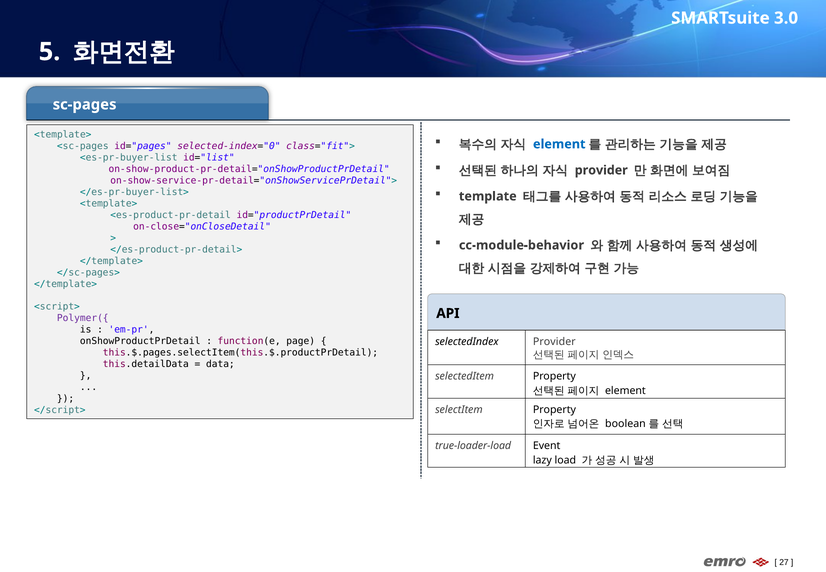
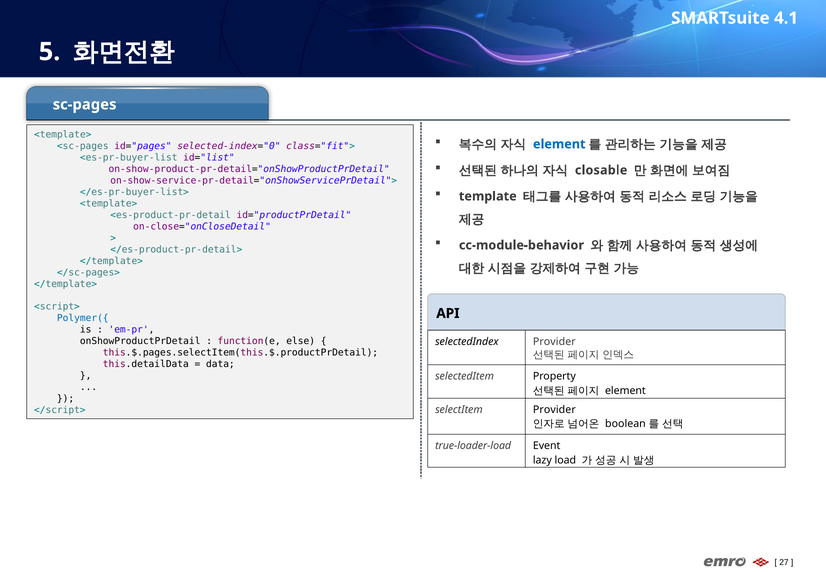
3.0: 3.0 -> 4.1 (786, 18)
provider: provider -> closable (601, 170)
Polymer({ colour: purple -> blue (83, 318)
page: page -> else (301, 341)
selectItem Property: Property -> Provider (554, 409)
